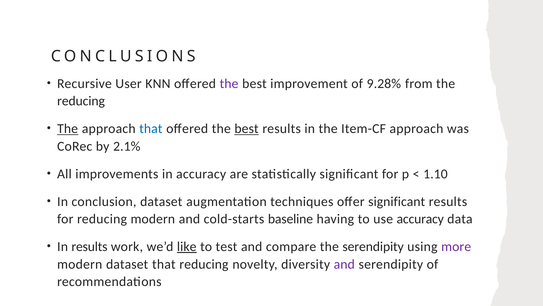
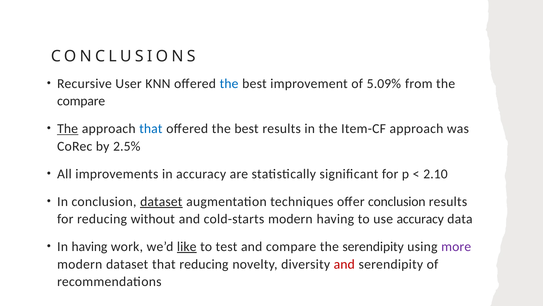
the colour: purple -> blue (229, 84)
9.28%: 9.28% -> 5.09% (384, 84)
reducing: reducing -> compare (81, 101)
best underline: present -> none (247, 129)
2.1%: 2.1% -> 2.5% (127, 146)
1.10: 1.10 -> 2.10 (435, 174)
dataset underline: none -> present (161, 201)
offer significant: significant -> conclusion (397, 201)
reducing modern: modern -> without (153, 219)
cold-starts baseline: baseline -> modern (290, 219)
In results: results -> having (89, 246)
and colour: purple -> red (344, 264)
